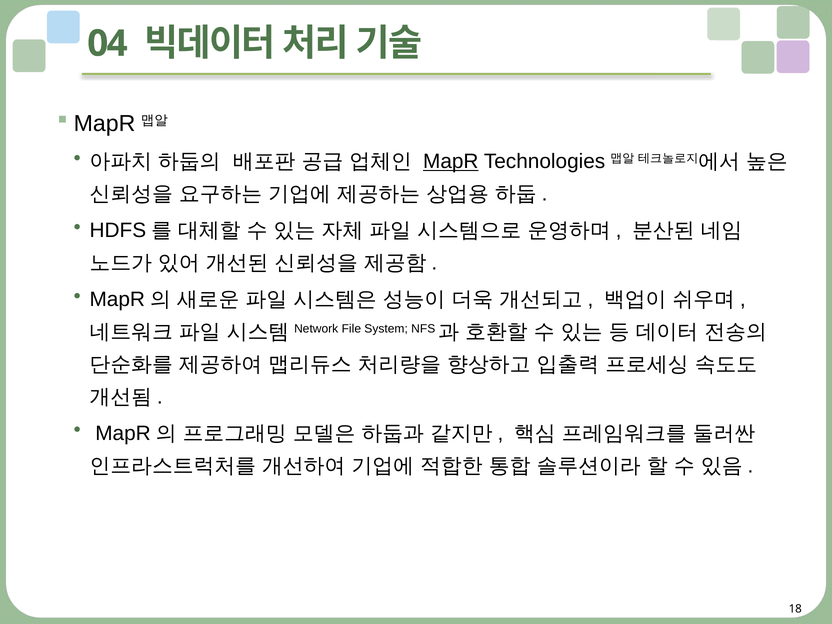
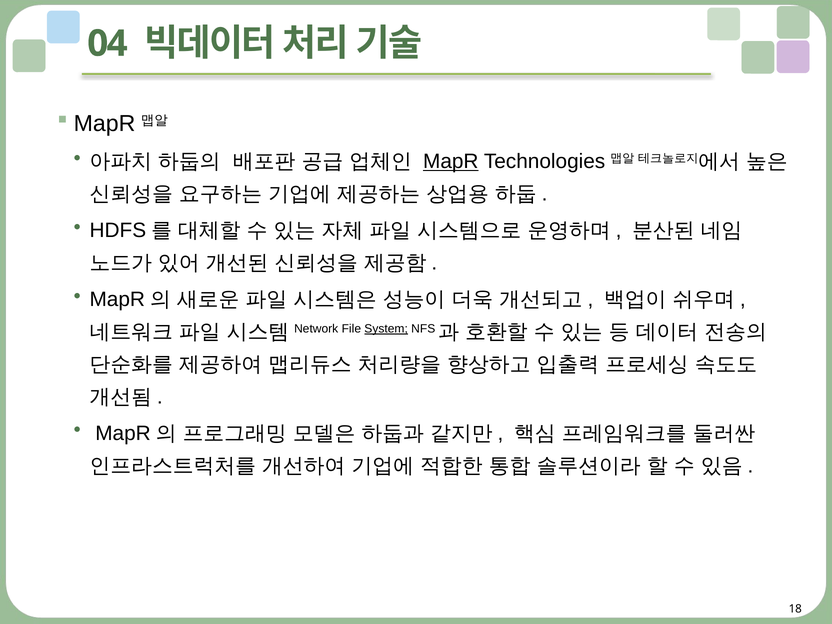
System underline: none -> present (386, 329)
